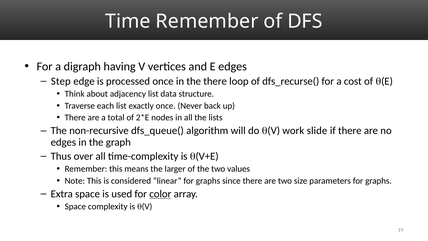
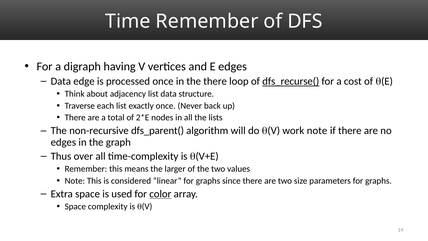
Step: Step -> Data (61, 81)
dfs_recurse( underline: none -> present (291, 81)
dfs_queue(: dfs_queue( -> dfs_parent( (158, 131)
work slide: slide -> note (317, 131)
